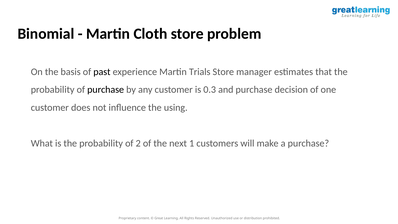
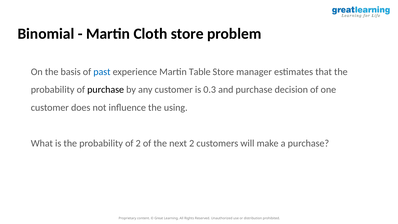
past colour: black -> blue (102, 72)
Trials: Trials -> Table (200, 72)
next 1: 1 -> 2 (192, 143)
